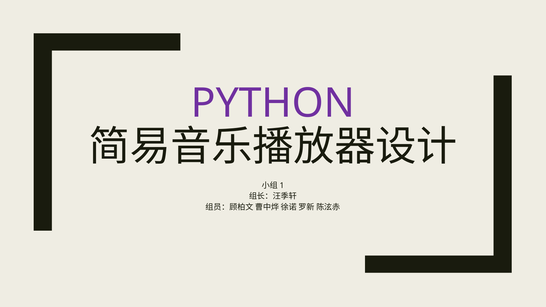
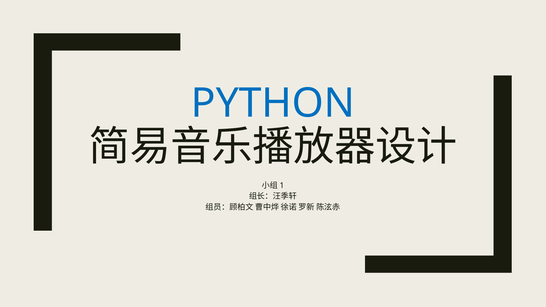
PYTHON colour: purple -> blue (273, 103)
